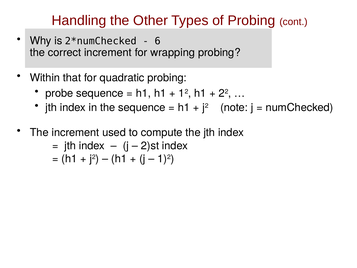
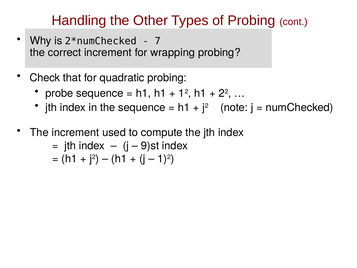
6: 6 -> 7 (158, 41)
Within: Within -> Check (45, 78)
2)st: 2)st -> 9)st (150, 146)
